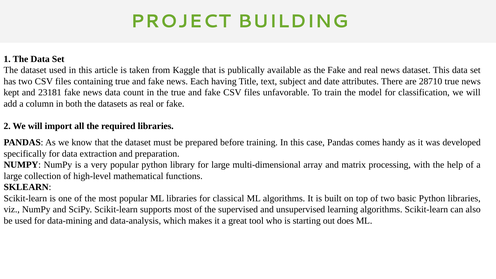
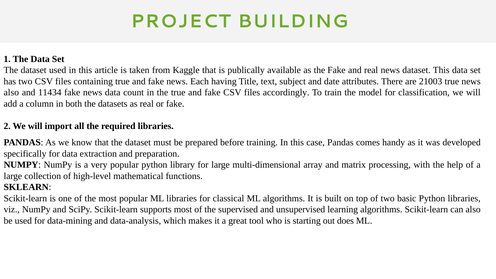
28710: 28710 -> 21003 (431, 81)
kept: kept -> also (11, 93)
23181: 23181 -> 11434 (50, 93)
unfavorable: unfavorable -> accordingly (286, 93)
